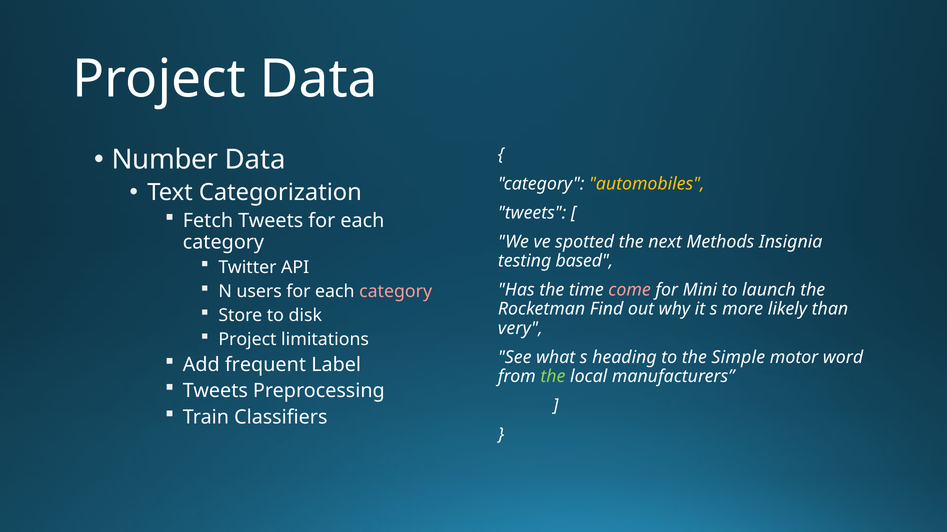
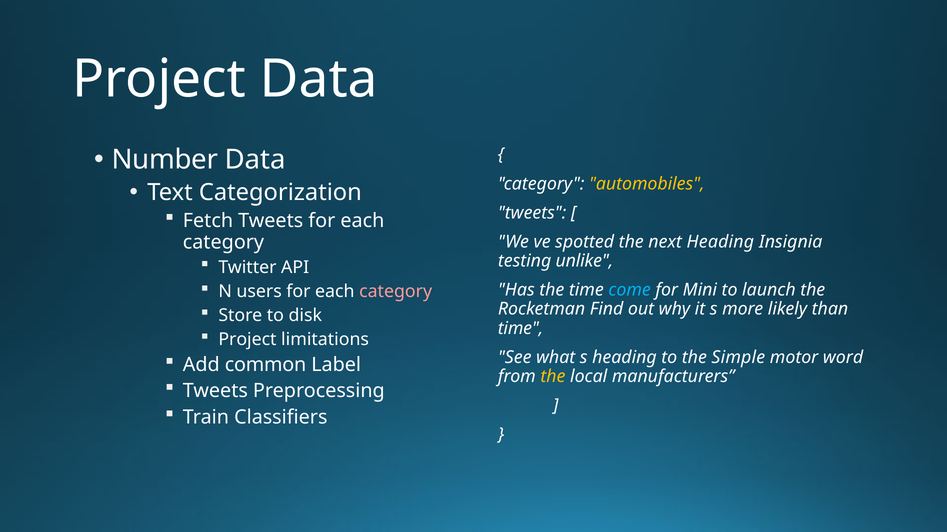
next Methods: Methods -> Heading (720, 242)
based: based -> unlike (584, 261)
come colour: pink -> light blue (630, 290)
very: very -> time (521, 329)
frequent: frequent -> common (266, 365)
the colour: light green -> yellow (553, 377)
